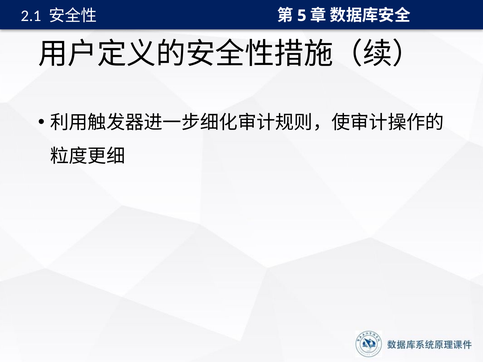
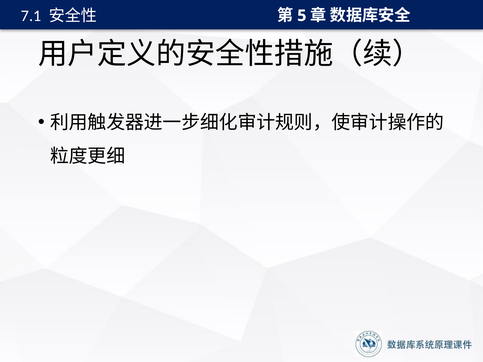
2.1: 2.1 -> 7.1 (31, 16)
